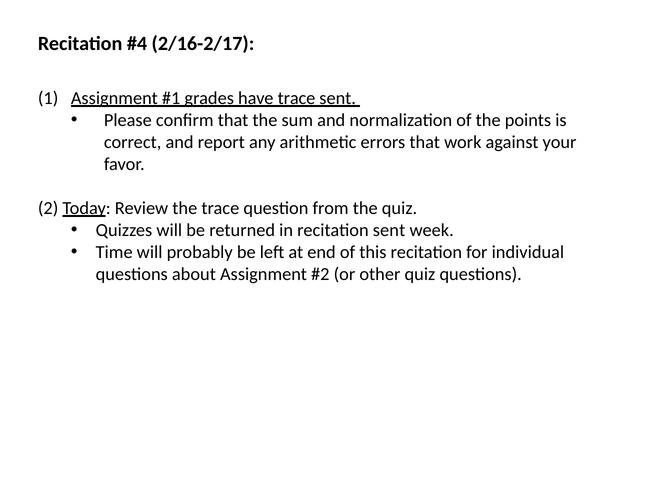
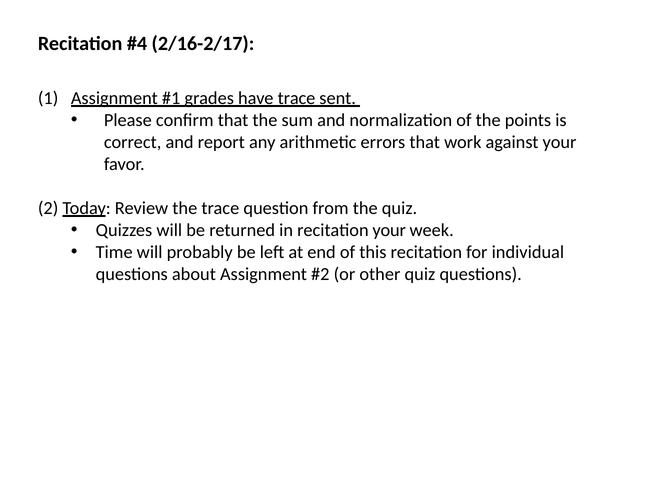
recitation sent: sent -> your (389, 230)
